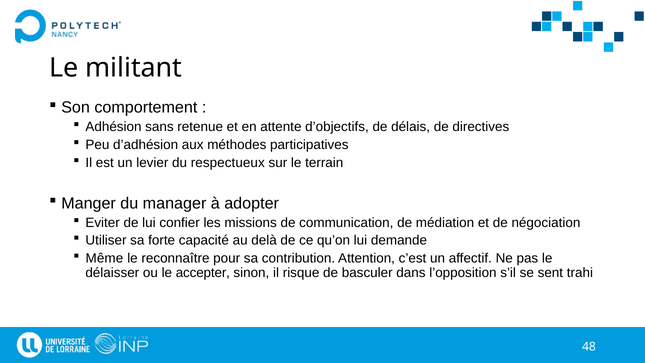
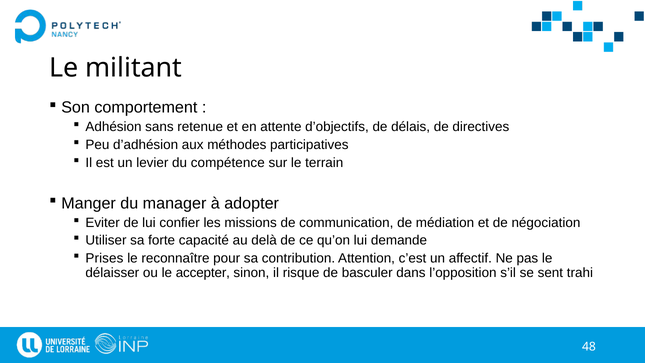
respectueux: respectueux -> compétence (228, 163)
Même: Même -> Prises (104, 258)
